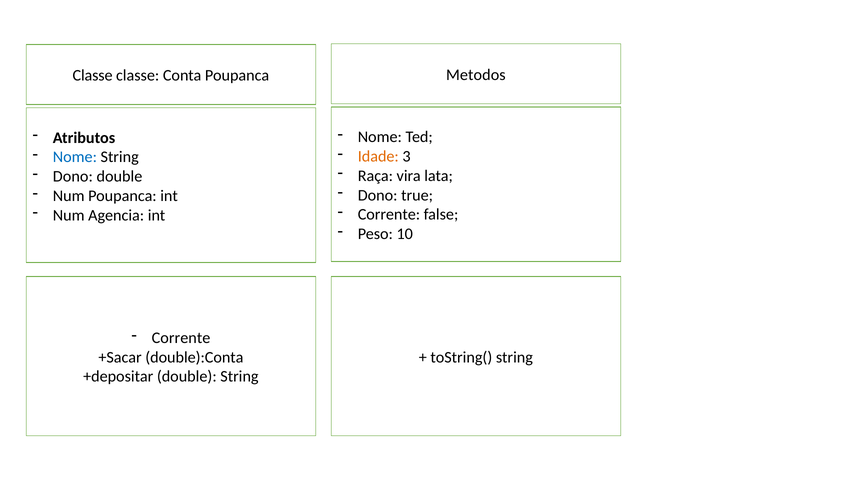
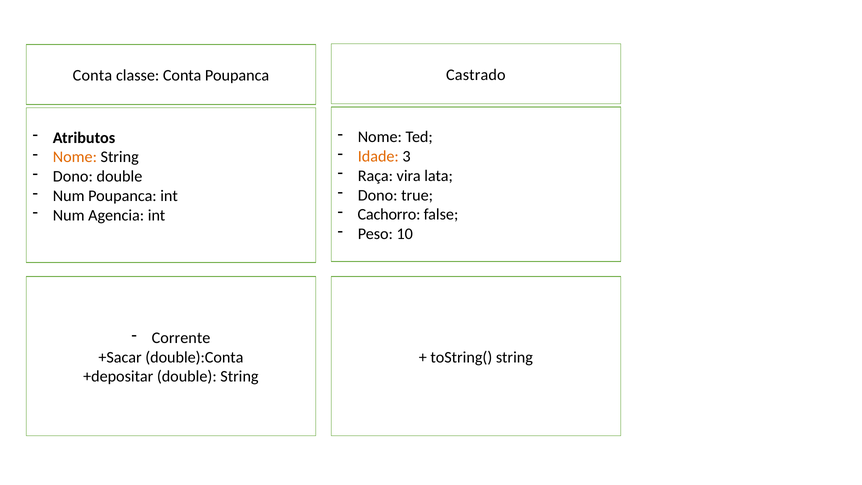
Metodos: Metodos -> Castrado (476, 75)
Classe: Classe -> Conta (92, 76)
Nome colour: blue -> orange (75, 157)
Corrente: Corrente -> Cachorro (389, 215)
